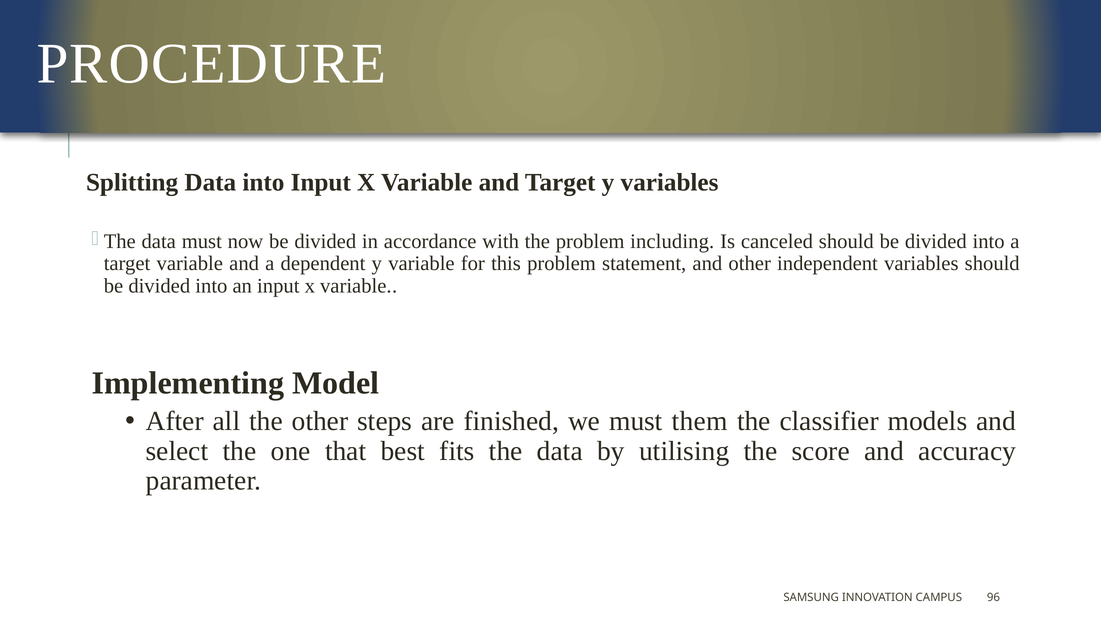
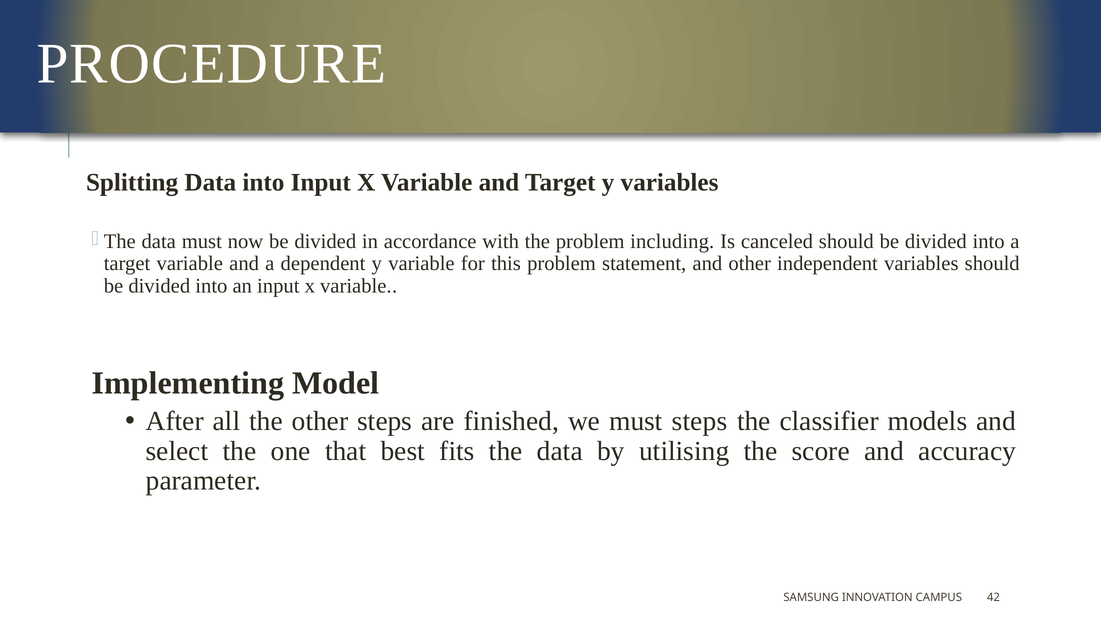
must them: them -> steps (700, 421)
96: 96 -> 42 (993, 597)
